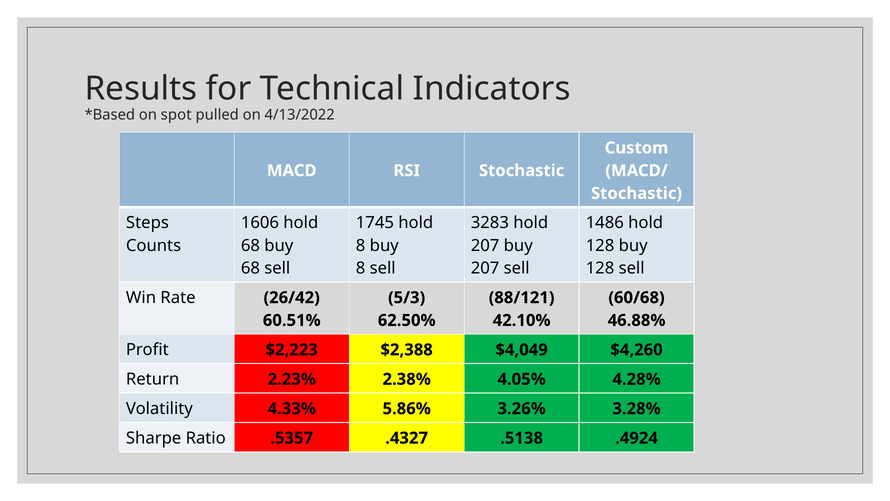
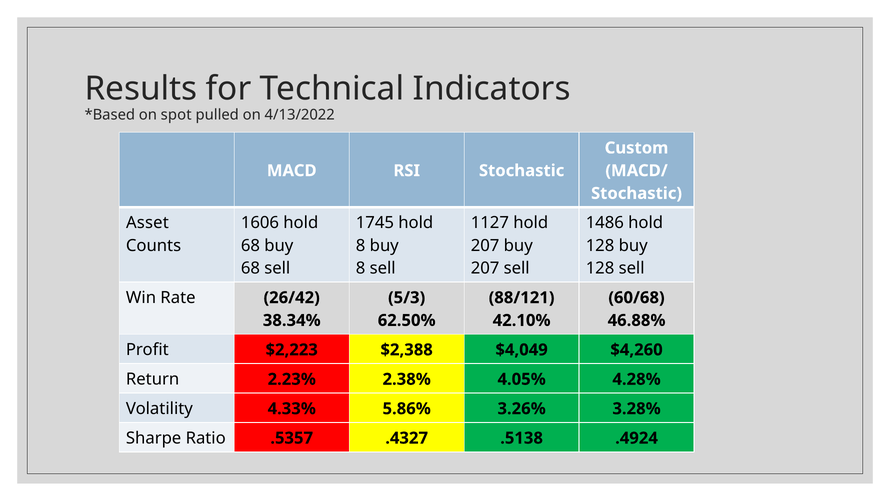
Steps: Steps -> Asset (147, 223)
3283: 3283 -> 1127 (490, 223)
60.51%: 60.51% -> 38.34% (292, 320)
